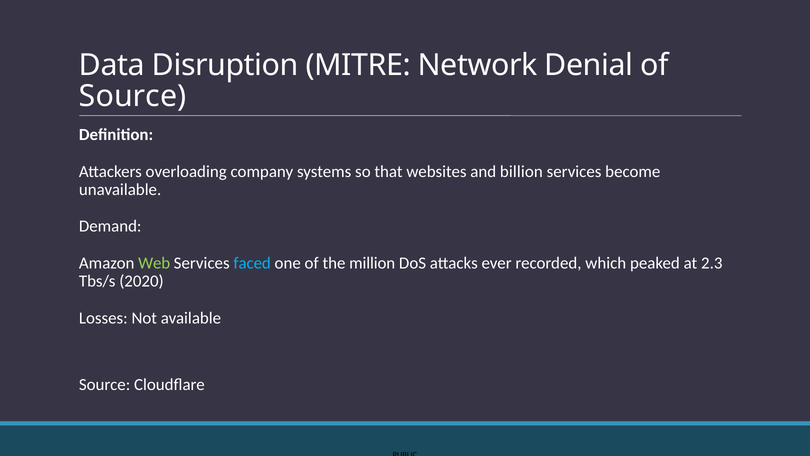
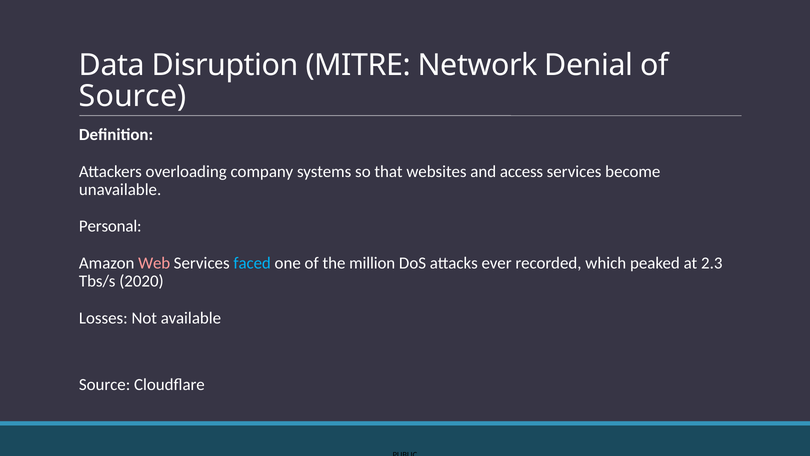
billion: billion -> access (522, 171)
Demand: Demand -> Personal (110, 226)
Web colour: light green -> pink (154, 263)
